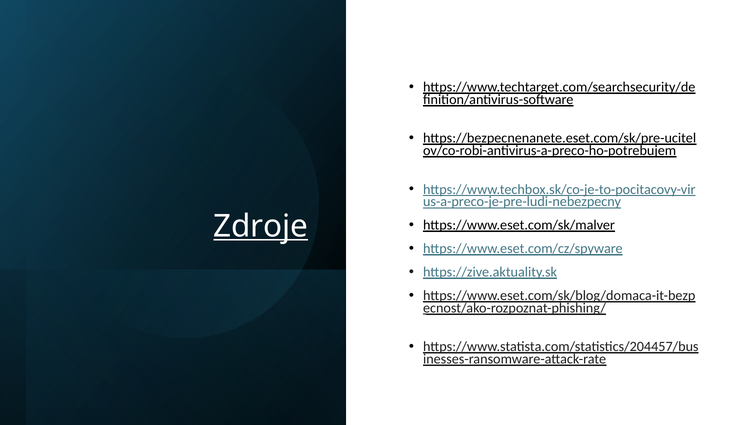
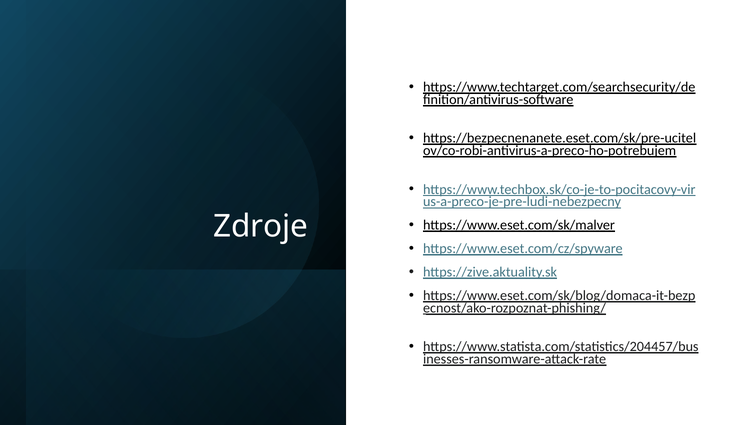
Zdroje underline: present -> none (261, 226)
